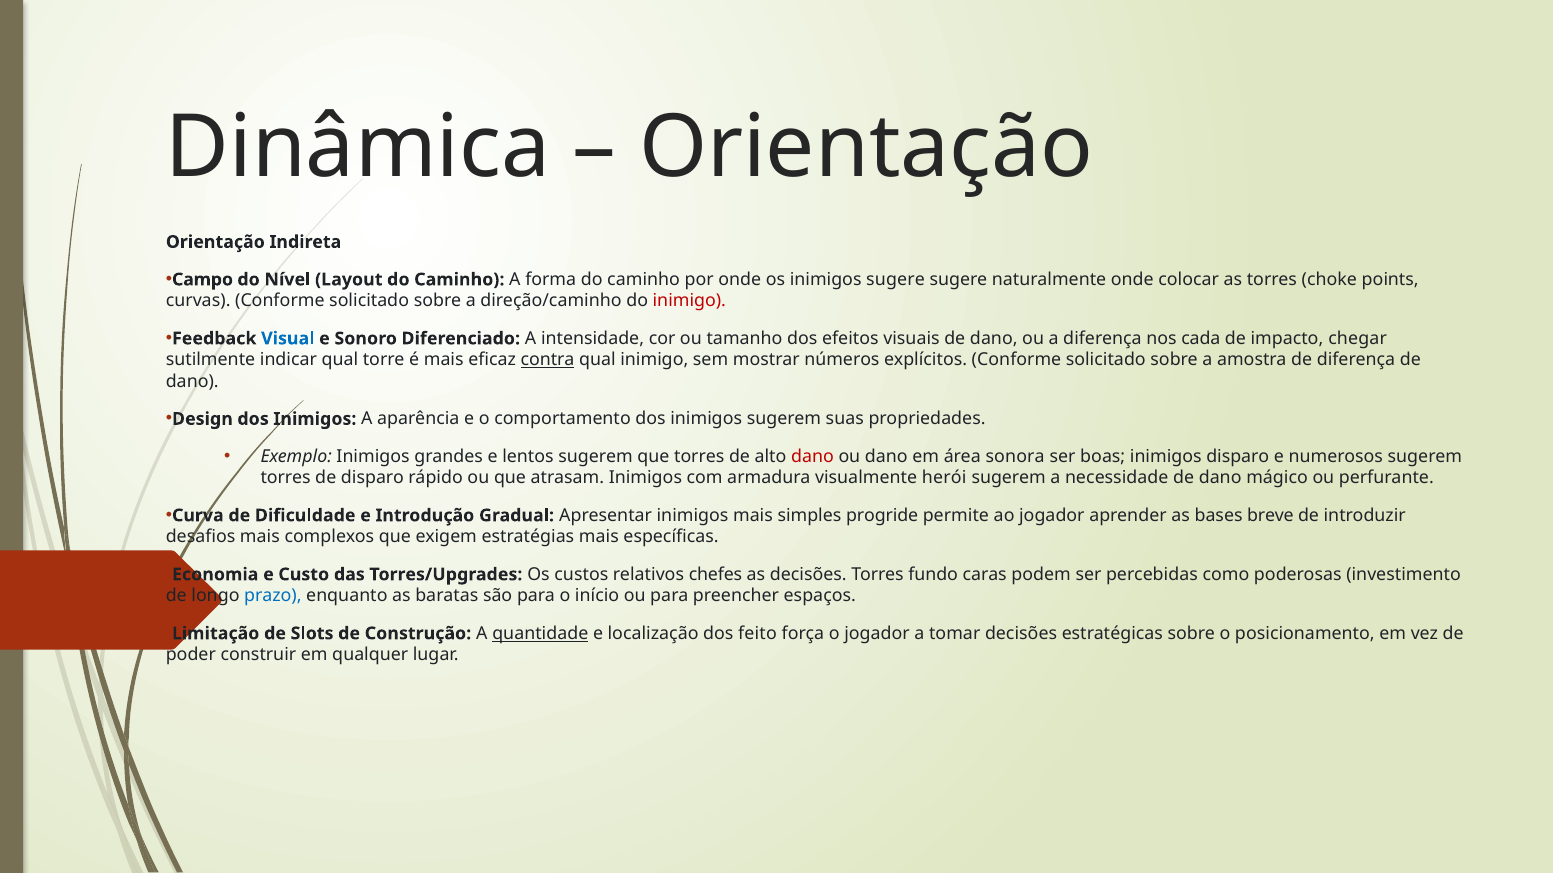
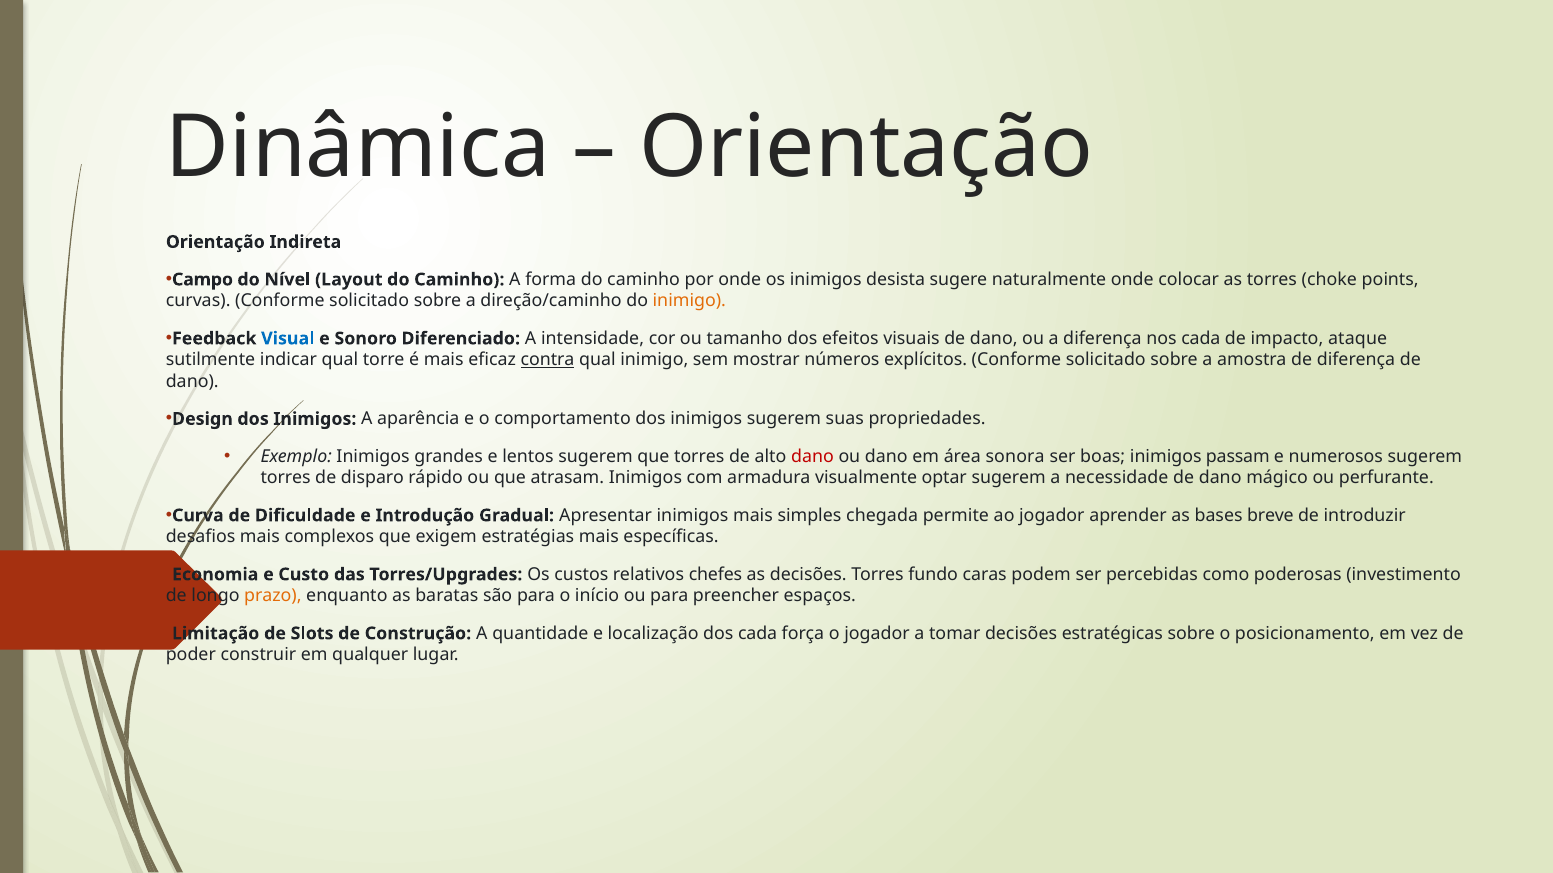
inimigos sugere: sugere -> desista (896, 280)
inimigo colour: red -> orange (689, 301)
chegar: chegar -> ataque (1358, 339)
inimigos disparo: disparo -> passam (1238, 457)
herói: herói -> optar (944, 478)
progride: progride -> chegada (882, 516)
prazo colour: blue -> orange (273, 596)
quantidade underline: present -> none (540, 634)
dos feito: feito -> cada (758, 634)
